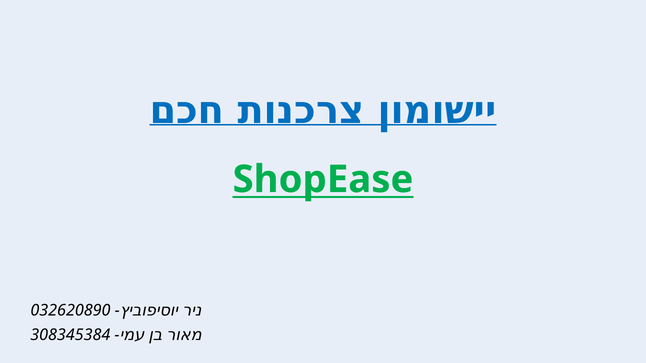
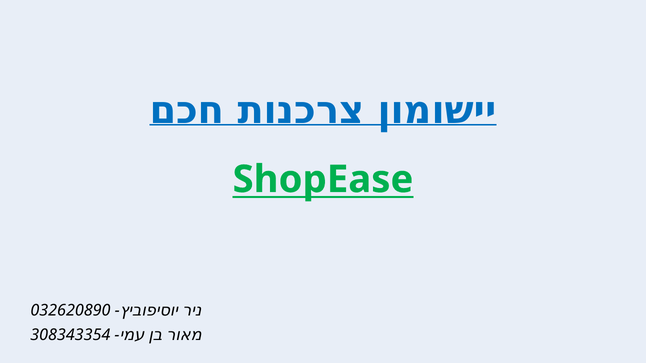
308345384: 308345384 -> 308343354 (70, 335)
